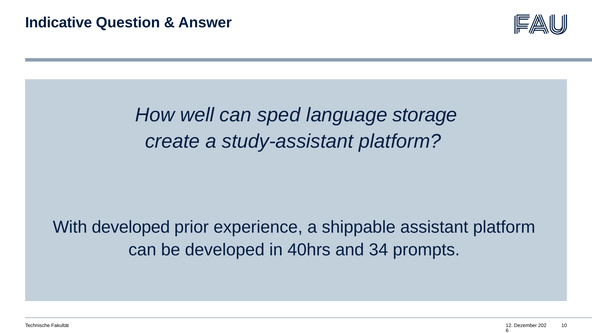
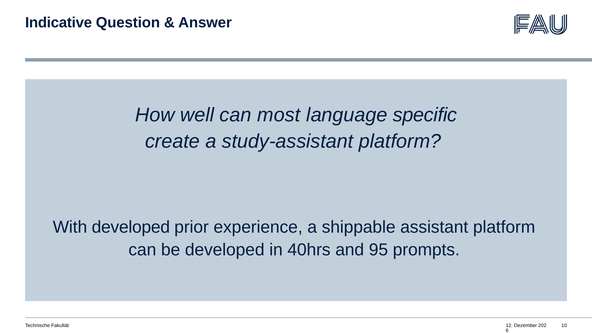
sped: sped -> most (279, 115)
storage: storage -> specific (425, 115)
34: 34 -> 95 (378, 250)
